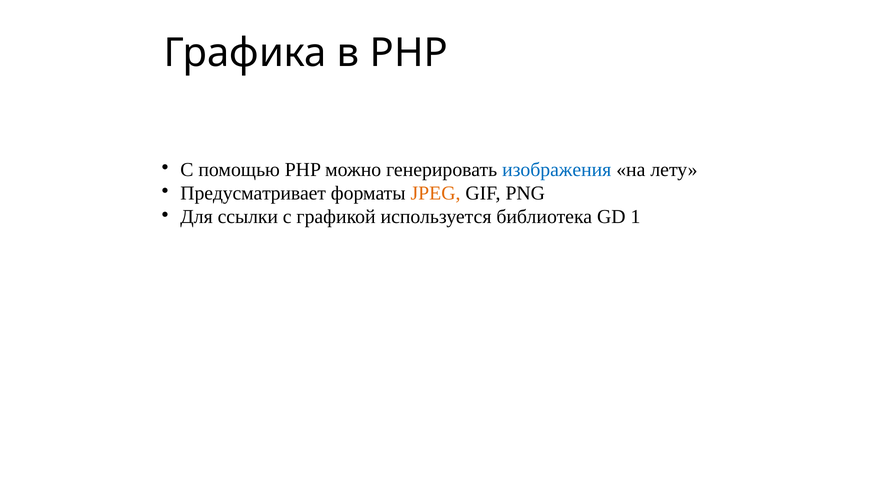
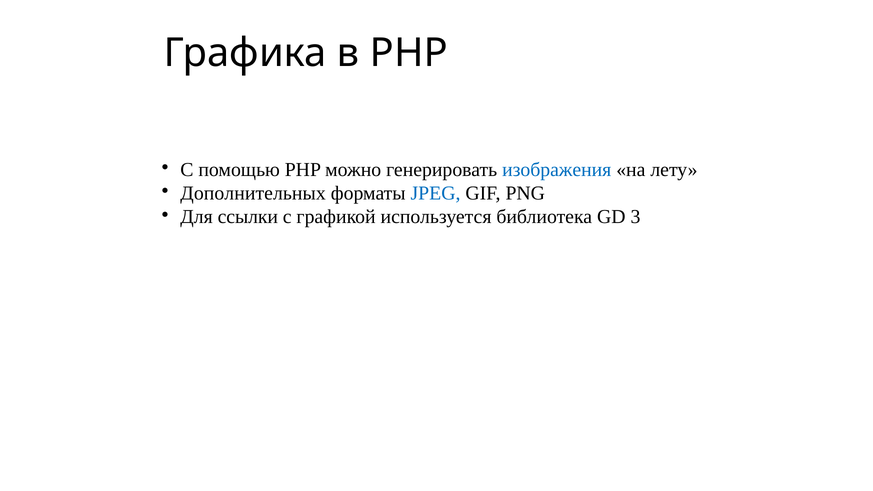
Предусматривает: Предусматривает -> Дополнительных (253, 193)
JPEG colour: orange -> blue (435, 193)
1: 1 -> 3 (635, 217)
